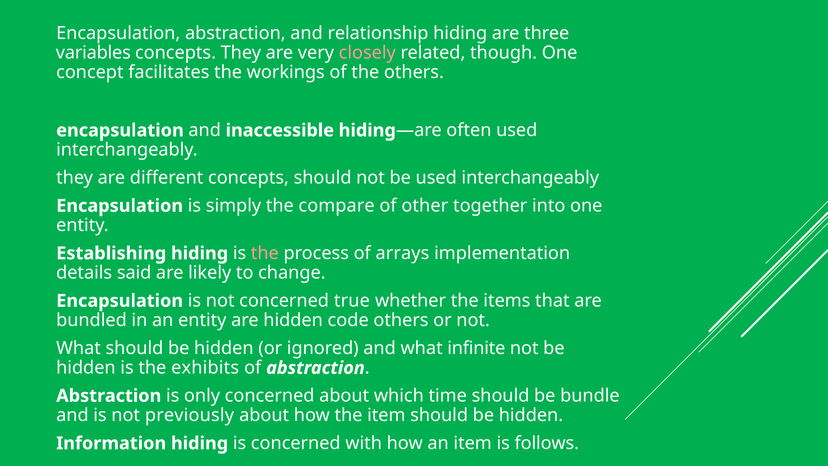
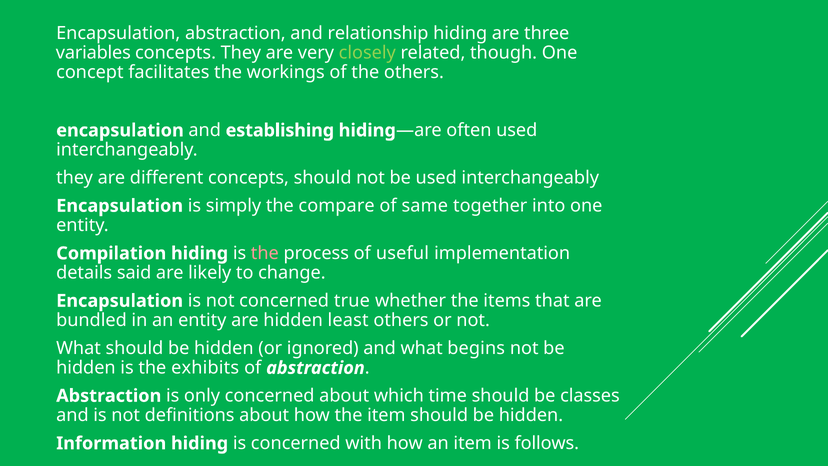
closely colour: pink -> light green (367, 53)
inaccessible: inaccessible -> establishing (280, 130)
other: other -> same (425, 206)
Establishing: Establishing -> Compilation (111, 253)
arrays: arrays -> useful (402, 253)
code: code -> least (348, 320)
infinite: infinite -> begins (476, 348)
bundle: bundle -> classes (590, 396)
previously: previously -> definitions (190, 415)
